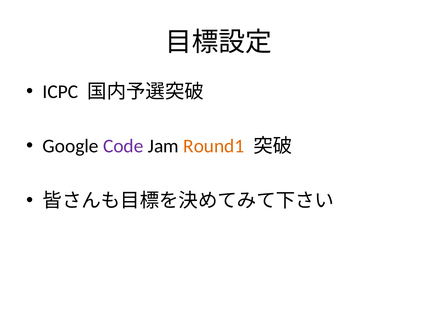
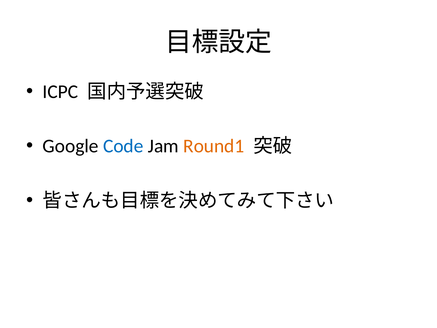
Code colour: purple -> blue (123, 146)
